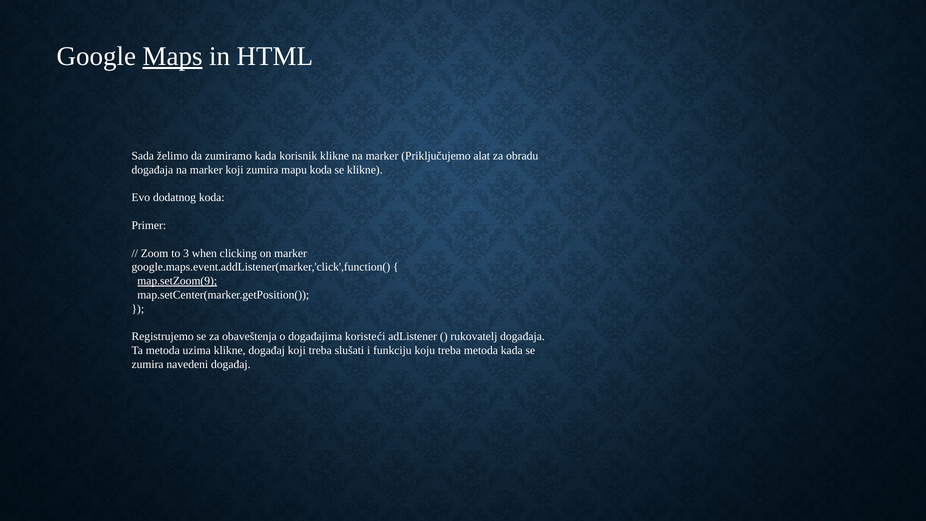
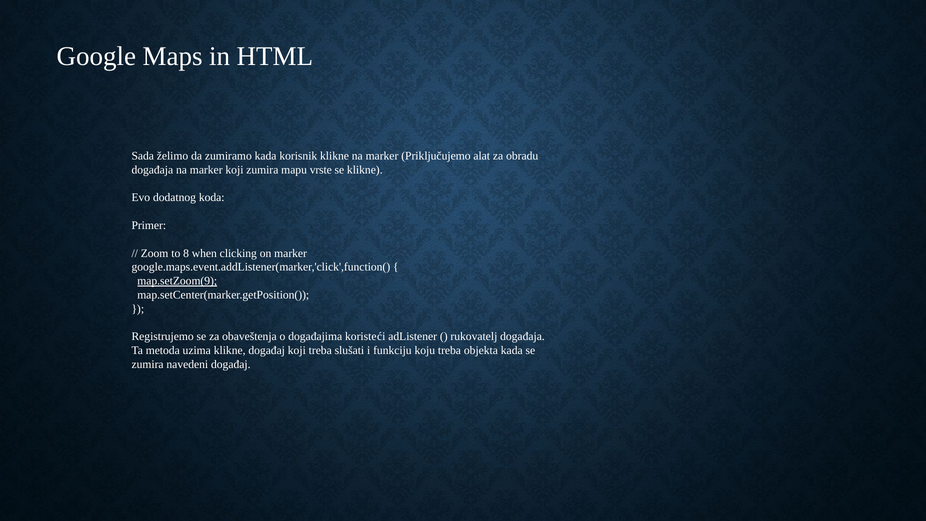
Maps underline: present -> none (173, 56)
mapu koda: koda -> vrste (321, 170)
3: 3 -> 8 (186, 253)
treba metoda: metoda -> objekta (481, 350)
